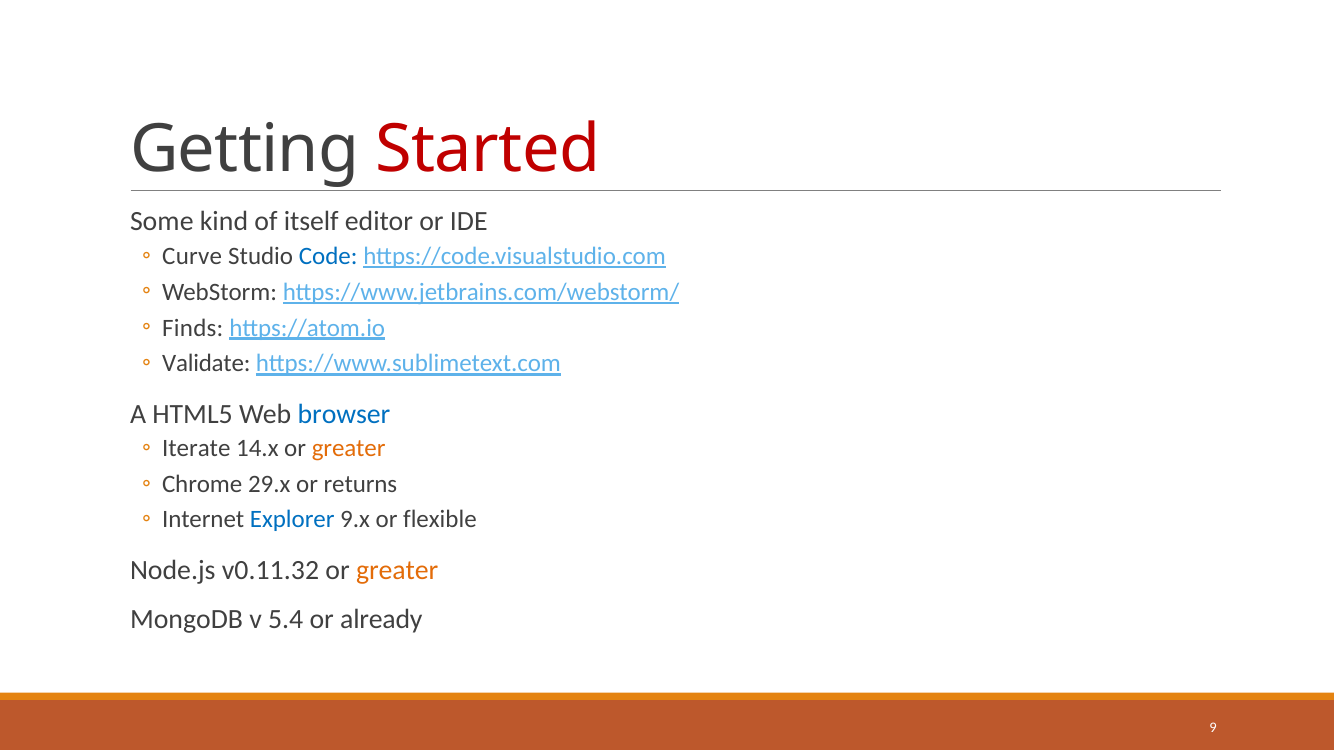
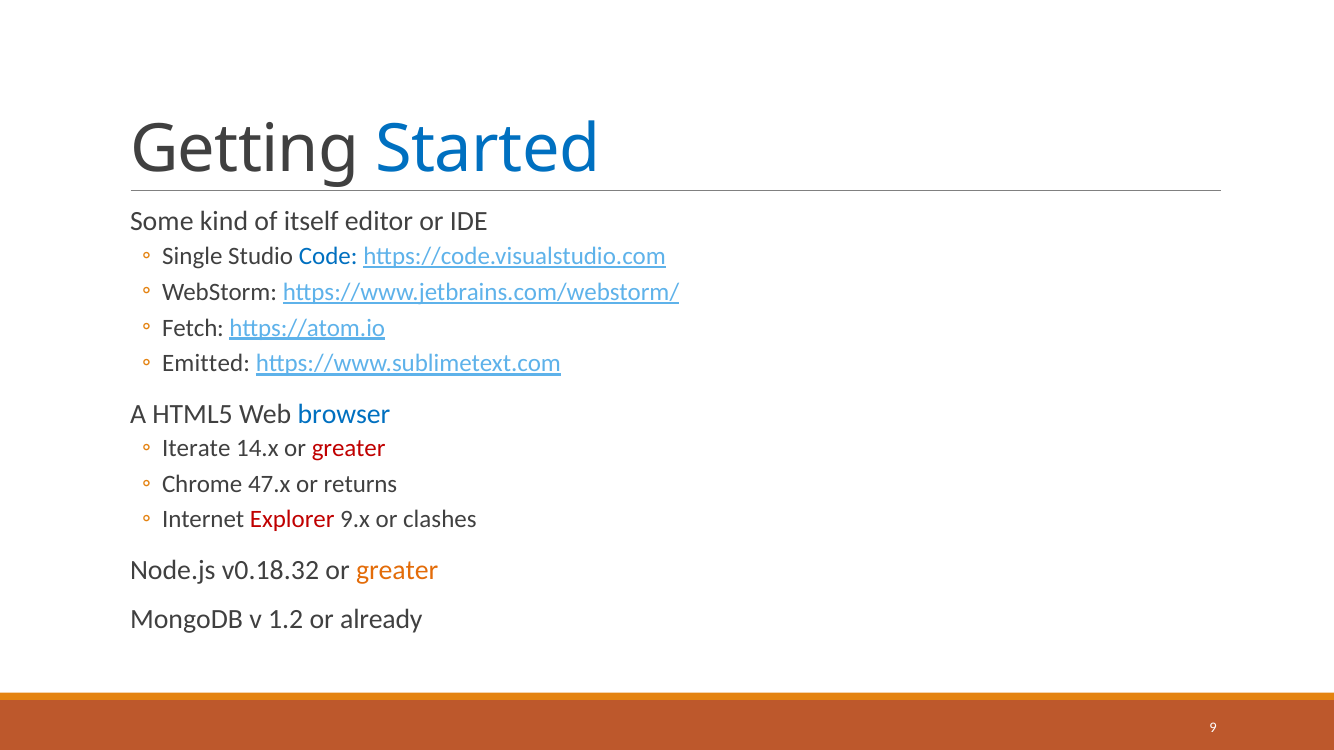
Started colour: red -> blue (488, 149)
Curve: Curve -> Single (192, 256)
Finds: Finds -> Fetch (193, 328)
Validate: Validate -> Emitted (206, 364)
greater colour: orange -> red (349, 449)
29.x: 29.x -> 47.x (269, 484)
Explorer colour: blue -> red (292, 520)
flexible: flexible -> clashes (440, 520)
v0.11.32: v0.11.32 -> v0.18.32 (270, 570)
5.4: 5.4 -> 1.2 (286, 620)
